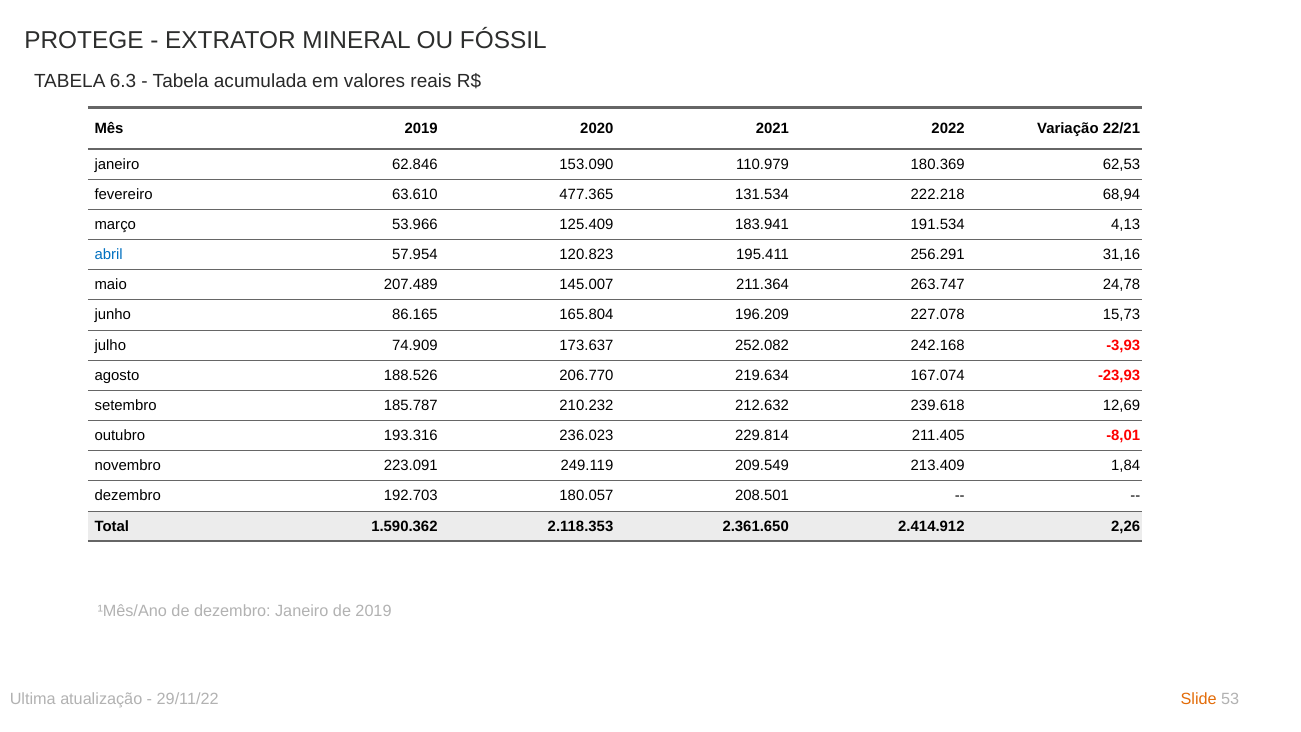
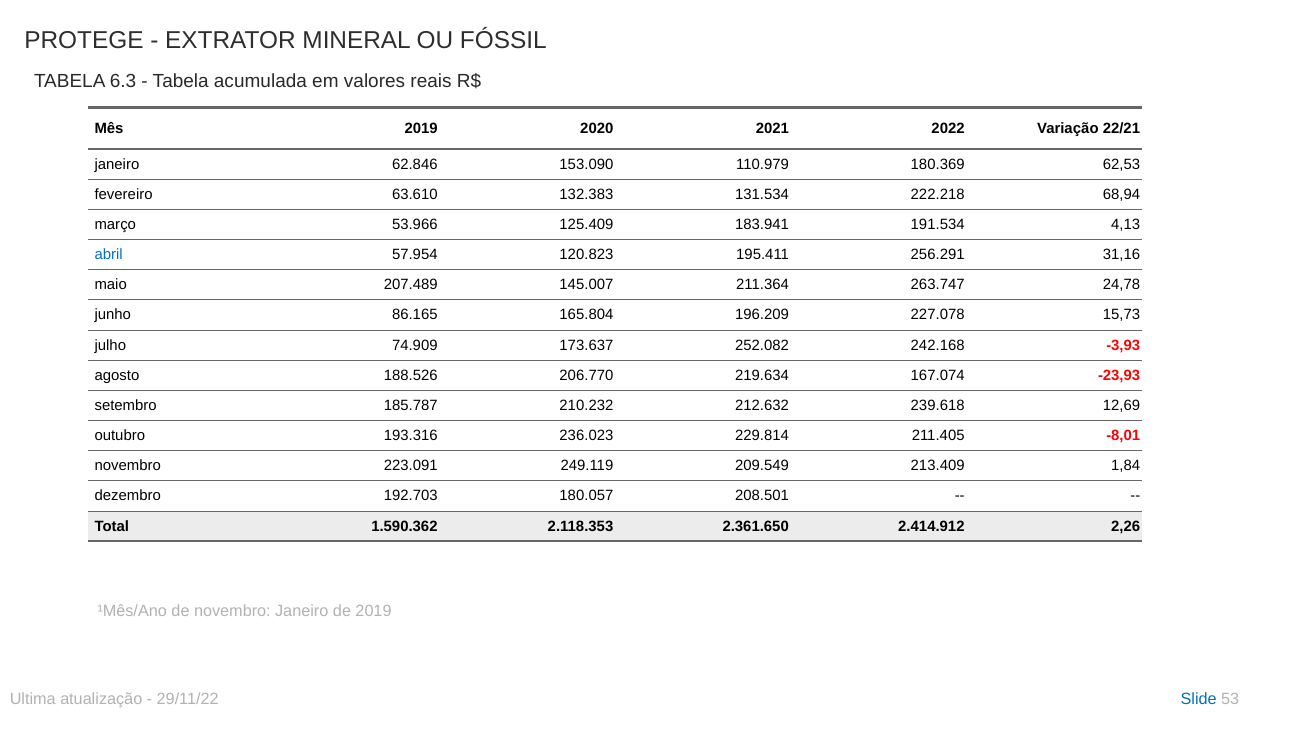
477.365: 477.365 -> 132.383 (586, 194)
de dezembro: dezembro -> novembro (232, 611)
Slide colour: orange -> blue (1199, 699)
